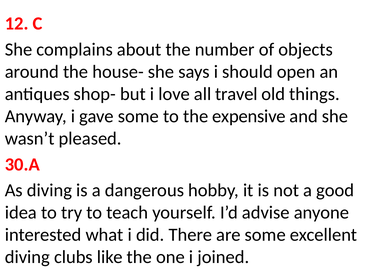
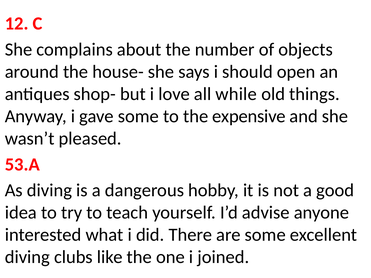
travel: travel -> while (236, 94)
30.A: 30.A -> 53.A (22, 165)
